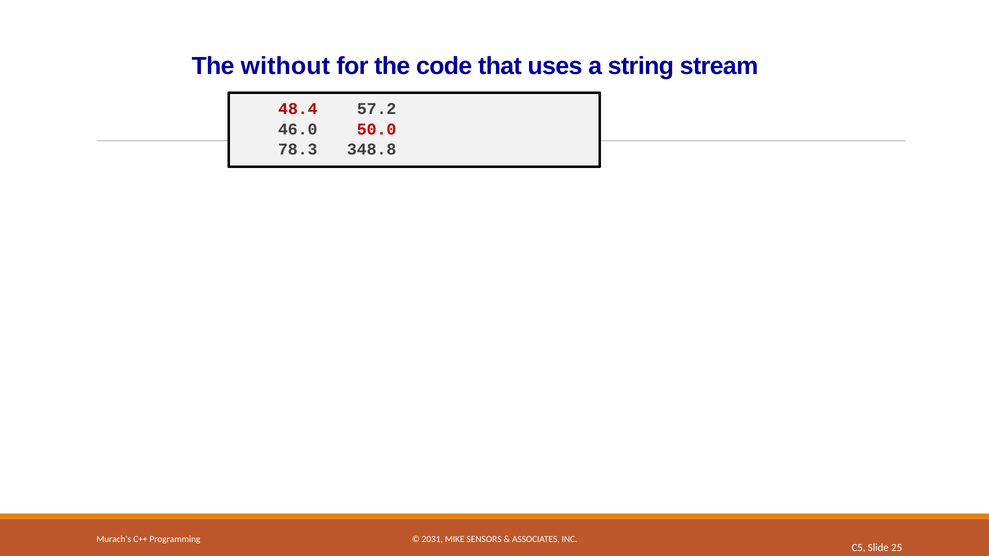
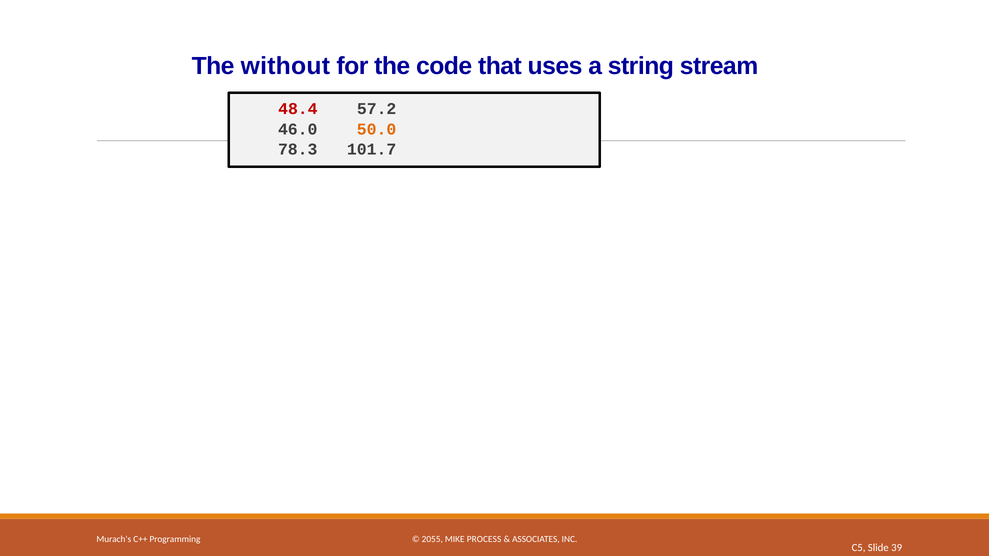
50.0 colour: red -> orange (377, 130)
348.8: 348.8 -> 101.7 (372, 149)
2031: 2031 -> 2055 (432, 539)
SENSORS: SENSORS -> PROCESS (484, 539)
25: 25 -> 39 (897, 548)
